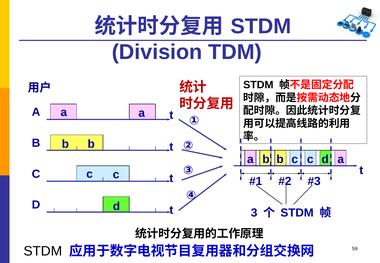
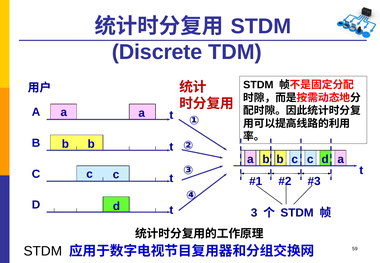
Division: Division -> Discrete (157, 52)
